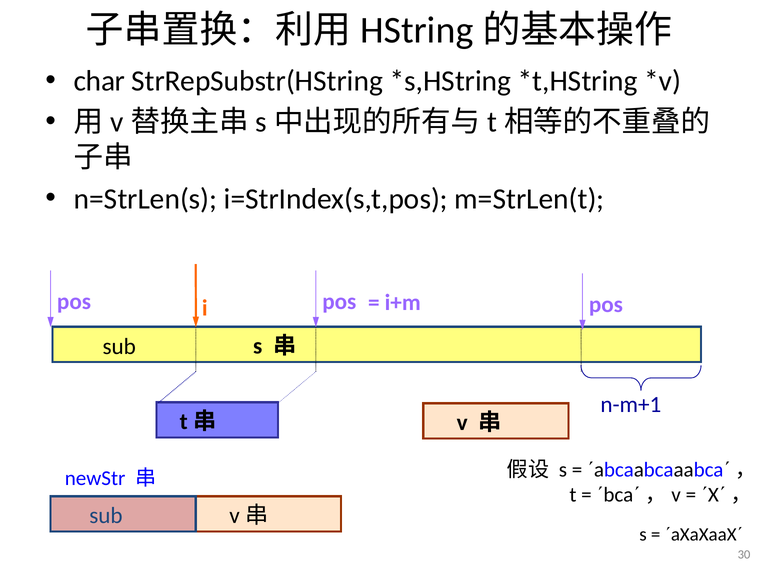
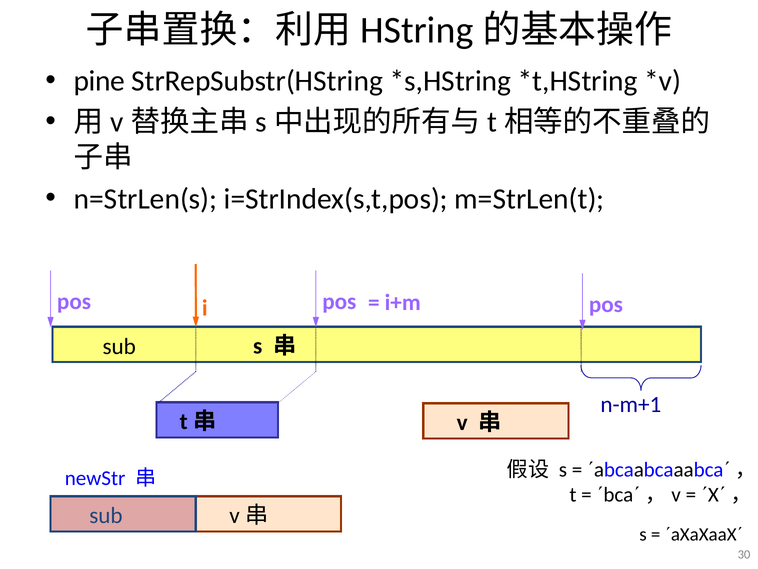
char: char -> pine (99, 81)
